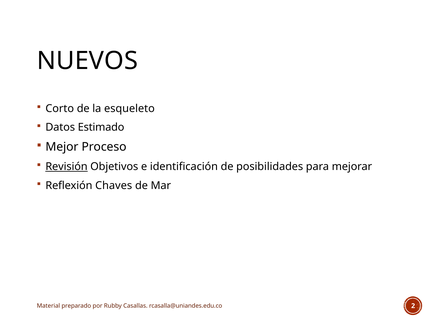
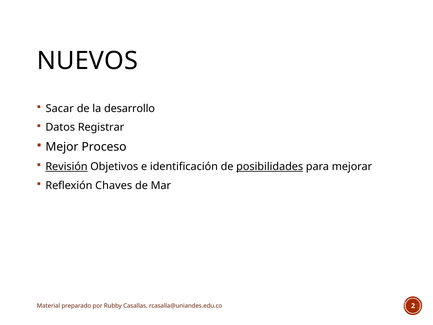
Corto: Corto -> Sacar (60, 108)
esqueleto: esqueleto -> desarrollo (130, 108)
Estimado: Estimado -> Registrar (101, 127)
posibilidades underline: none -> present (270, 166)
